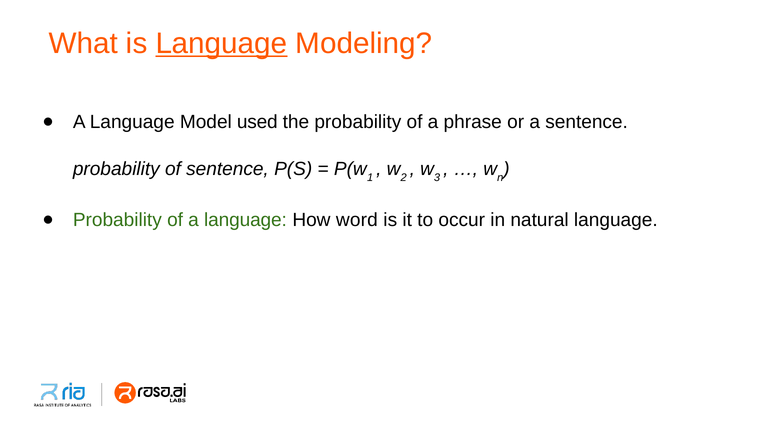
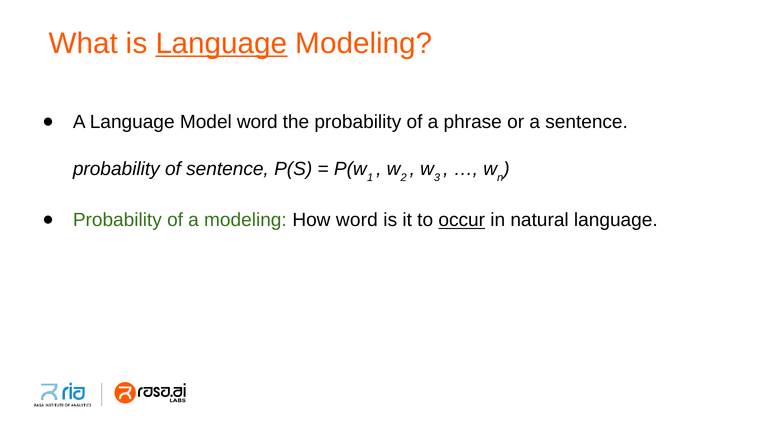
Model used: used -> word (257, 122)
of a language: language -> modeling (245, 220)
occur underline: none -> present (462, 220)
